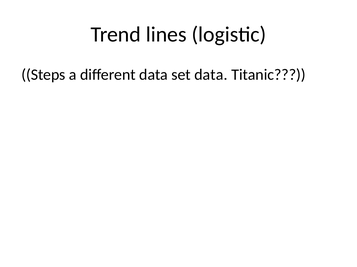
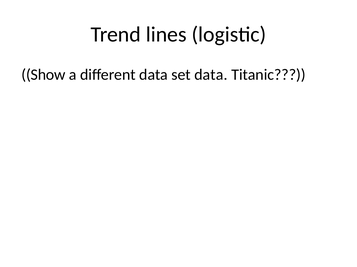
Steps: Steps -> Show (43, 75)
